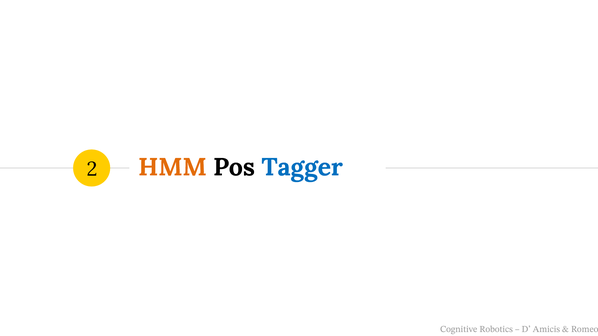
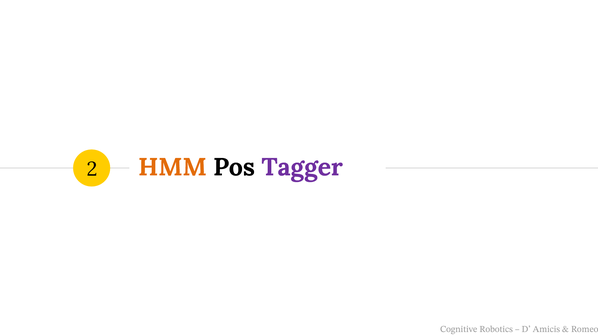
Tagger colour: blue -> purple (302, 167)
